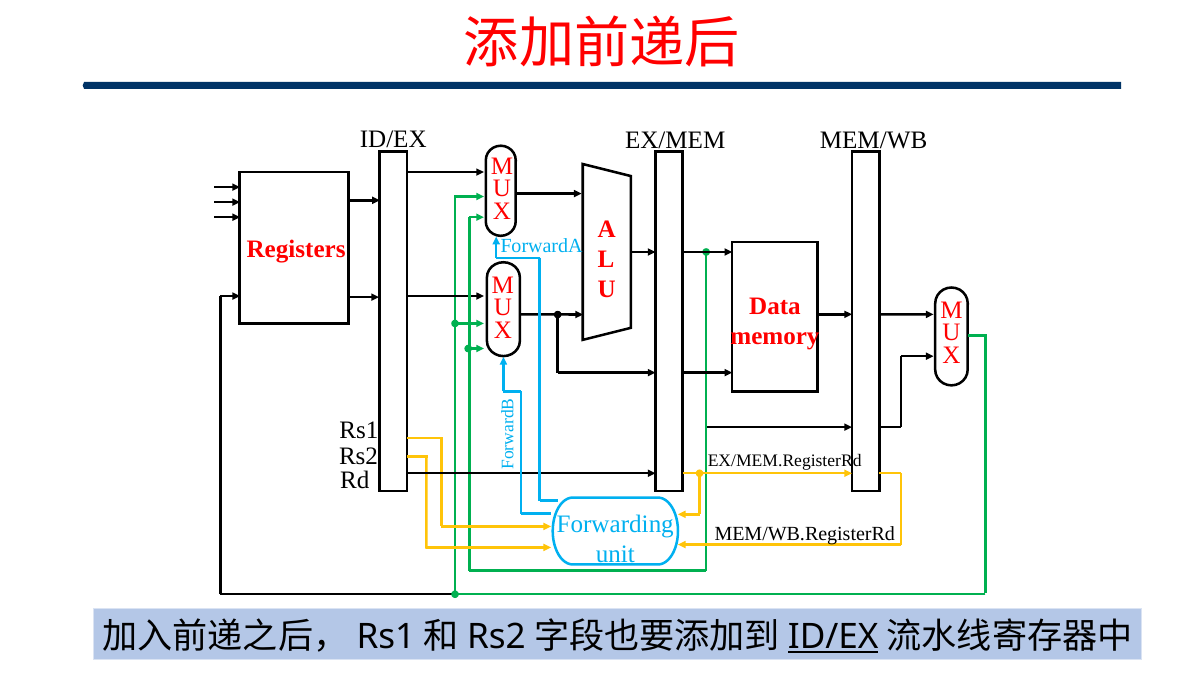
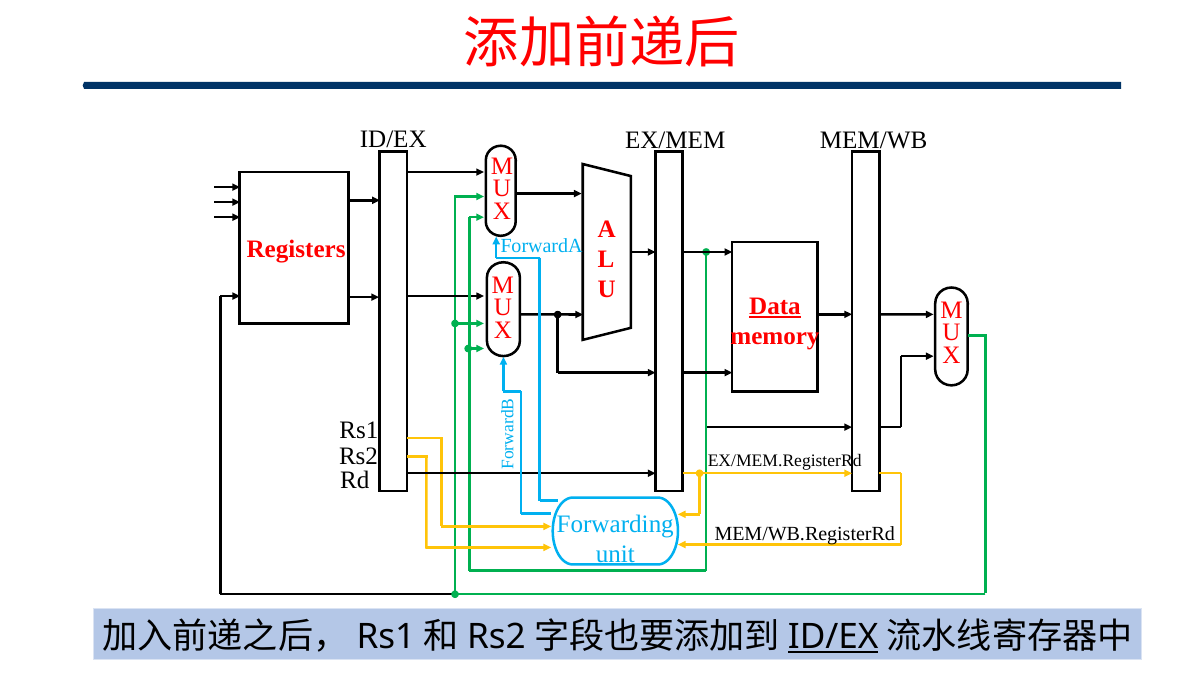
Data underline: none -> present (775, 306)
